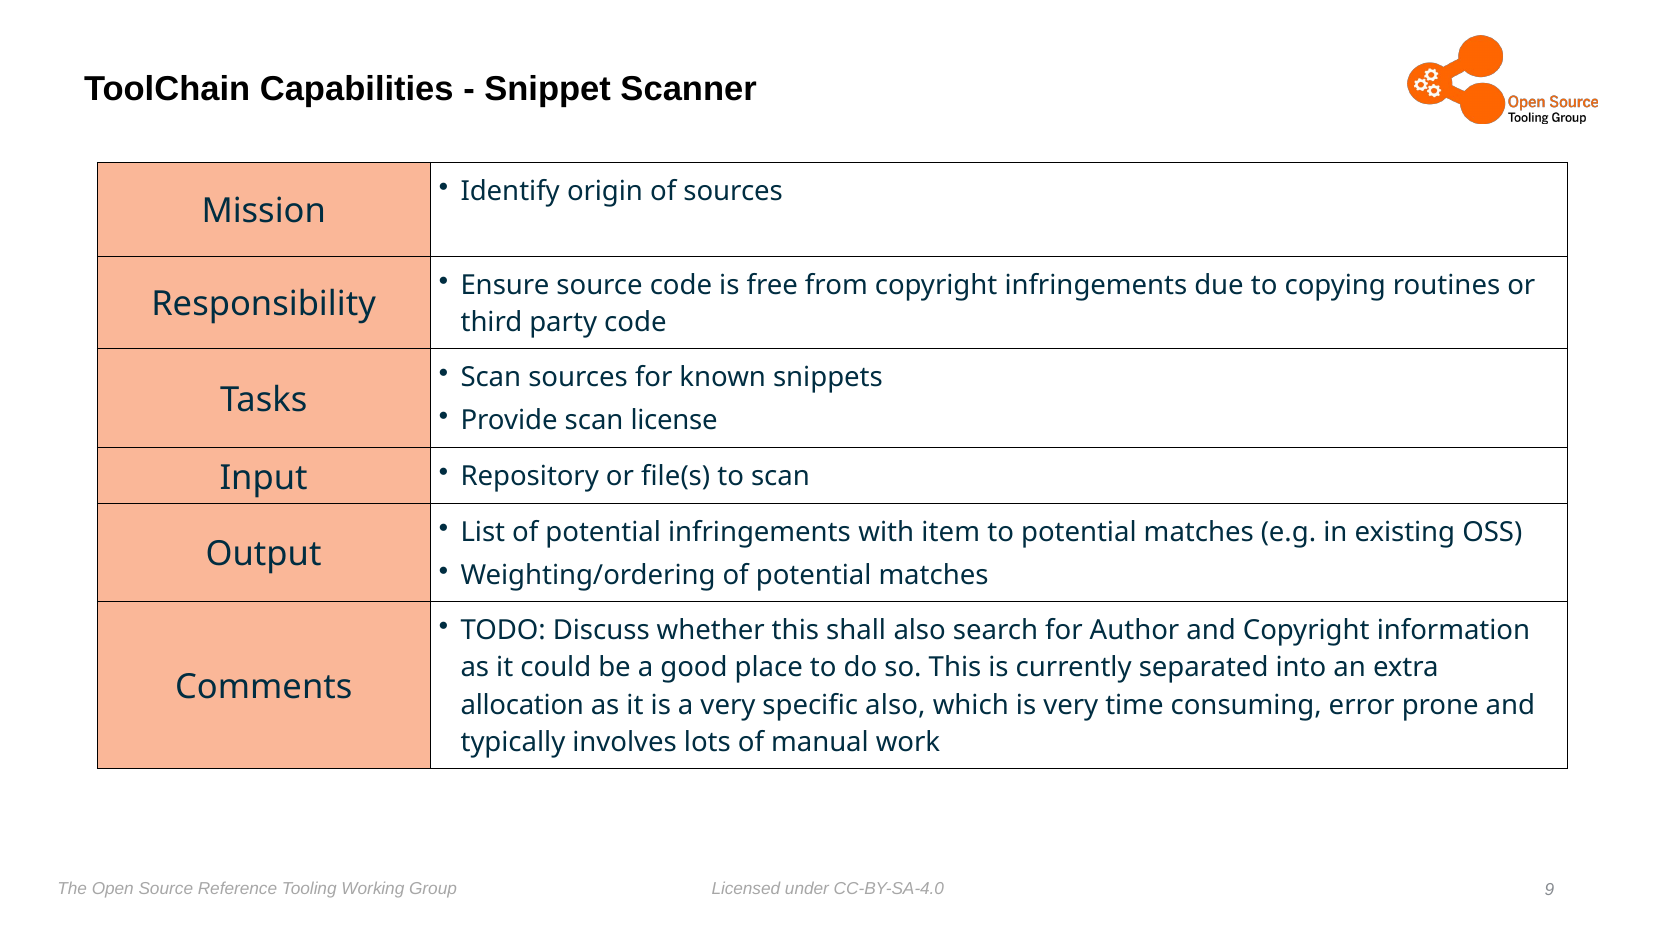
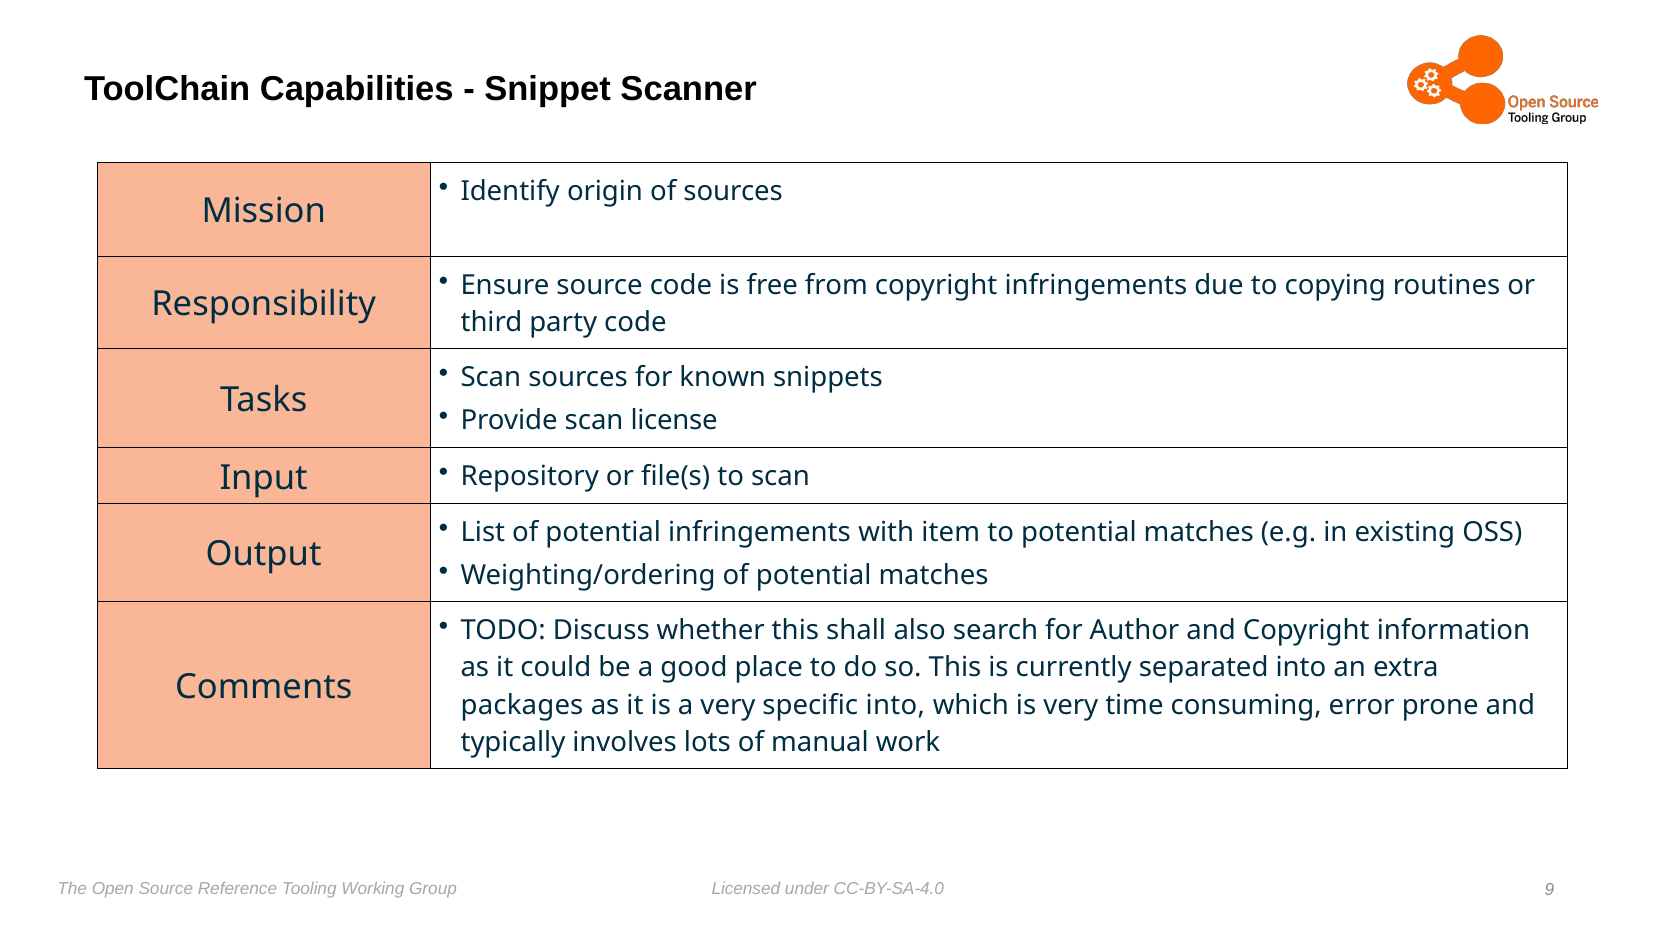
allocation: allocation -> packages (522, 705)
specific also: also -> into (895, 705)
